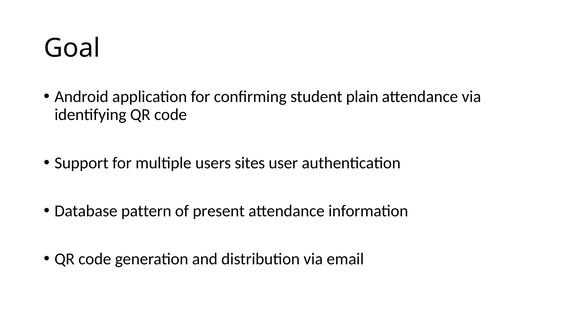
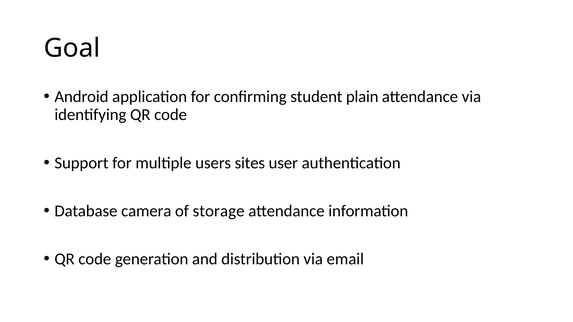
pattern: pattern -> camera (146, 211)
present: present -> storage (219, 211)
